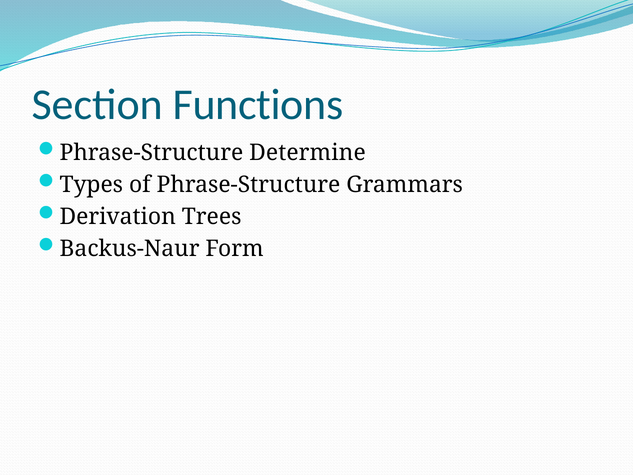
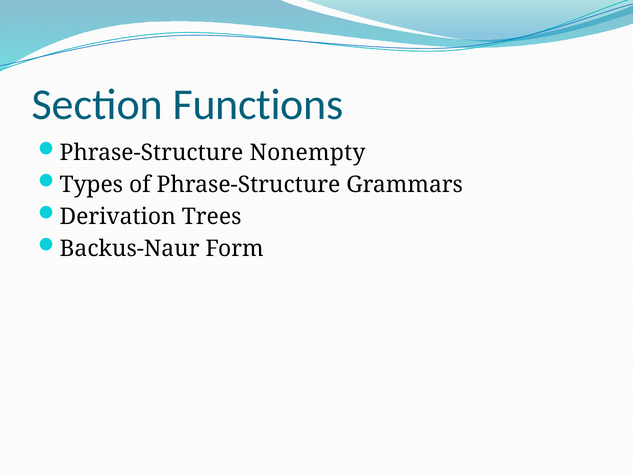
Determine: Determine -> Nonempty (307, 152)
